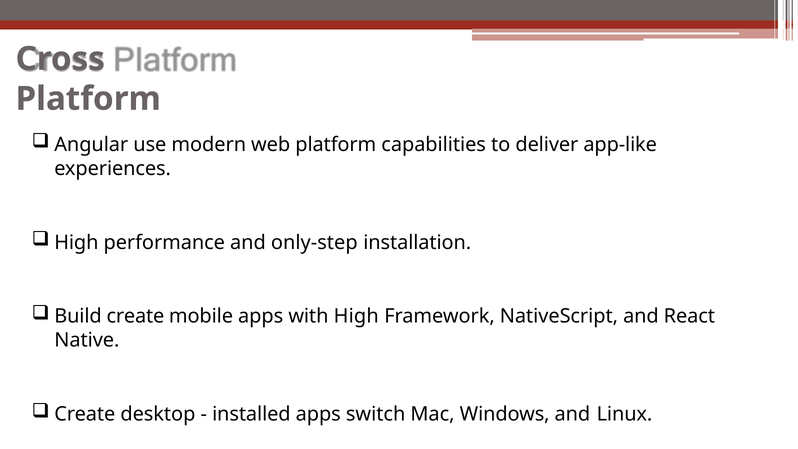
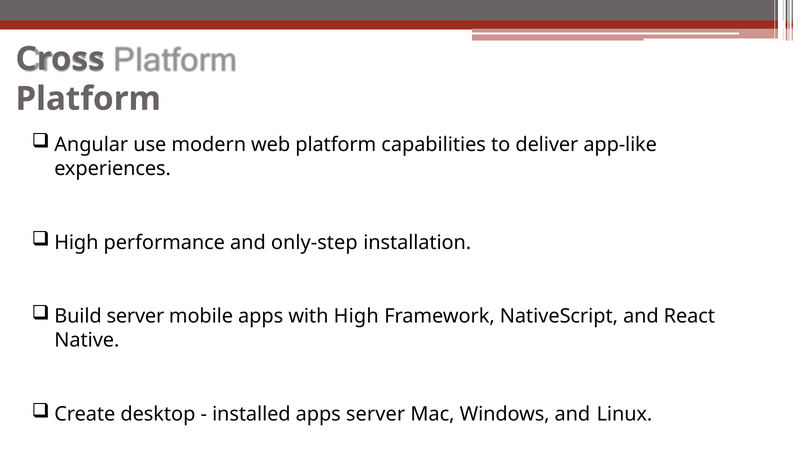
Build create: create -> server (135, 316)
apps switch: switch -> server (376, 414)
